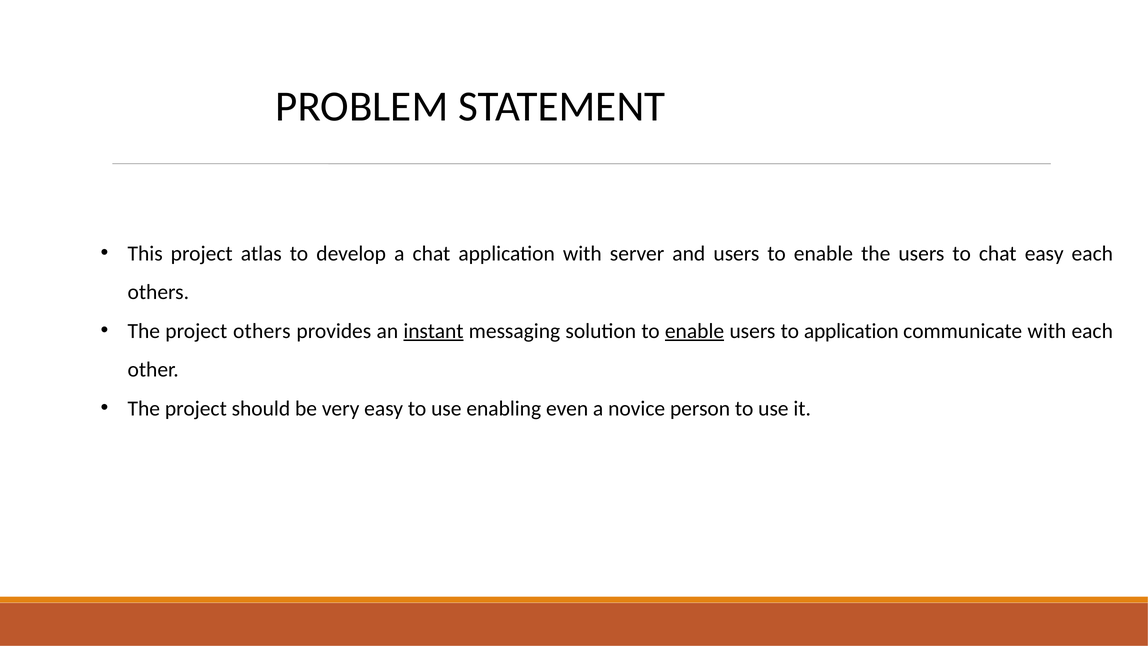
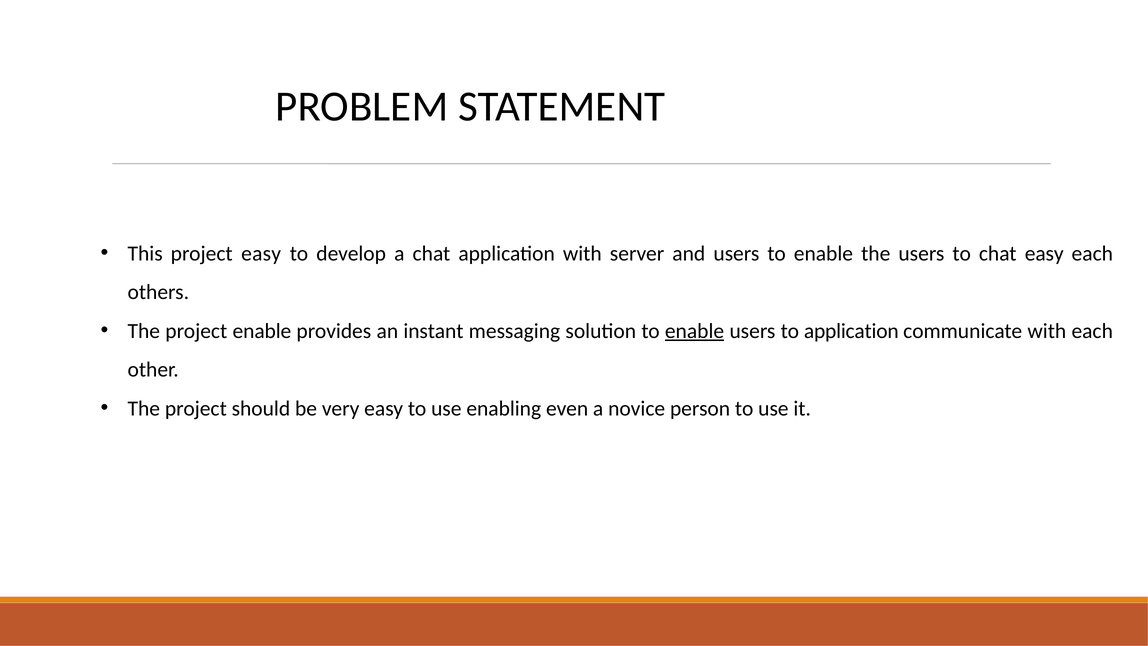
project atlas: atlas -> easy (261, 253)
project others: others -> enable (262, 331)
instant underline: present -> none (433, 331)
